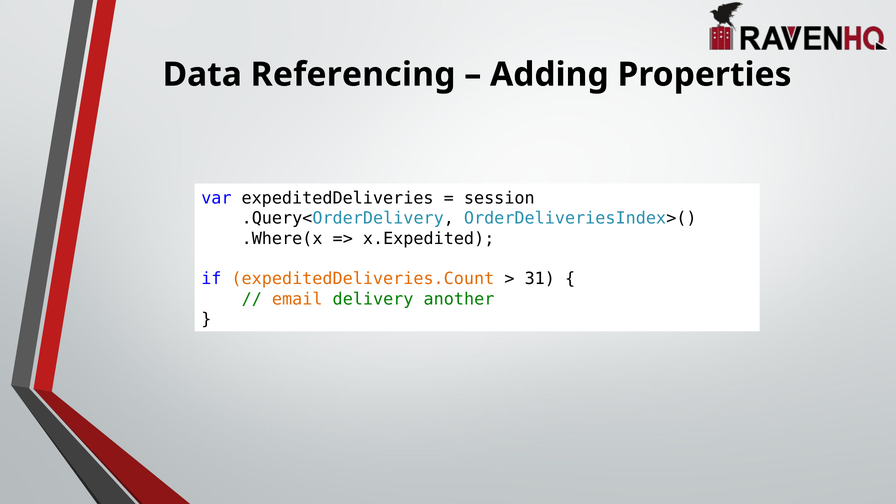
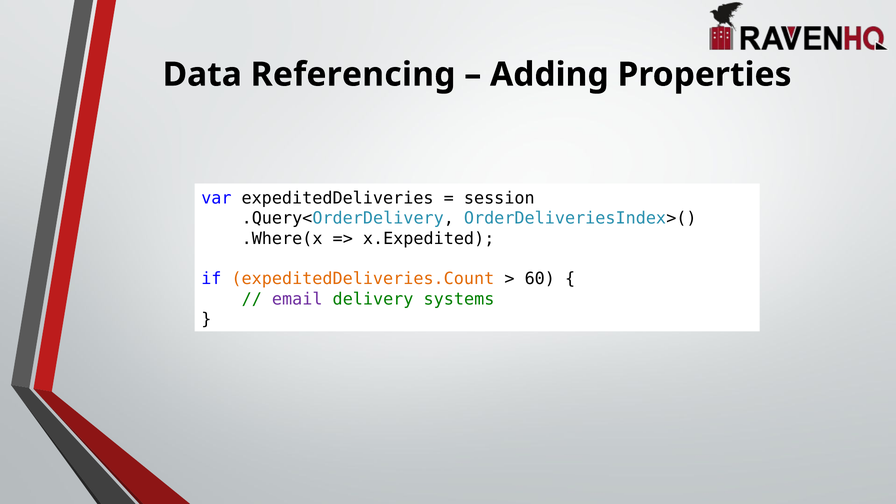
31: 31 -> 60 (540, 279)
email colour: orange -> purple (297, 299)
another: another -> systems (459, 299)
